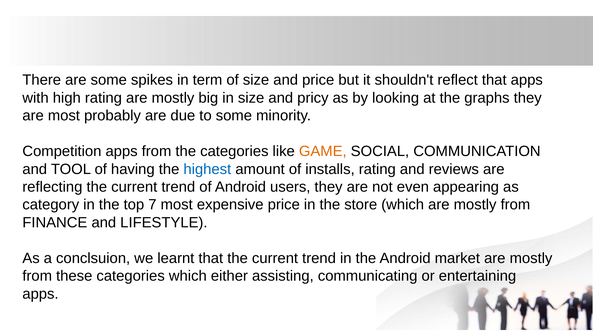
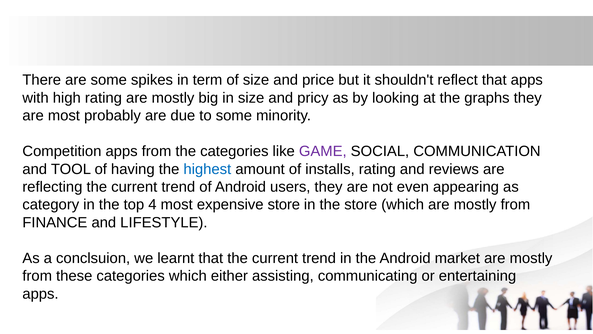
GAME colour: orange -> purple (323, 151)
7: 7 -> 4 (152, 204)
expensive price: price -> store (284, 204)
